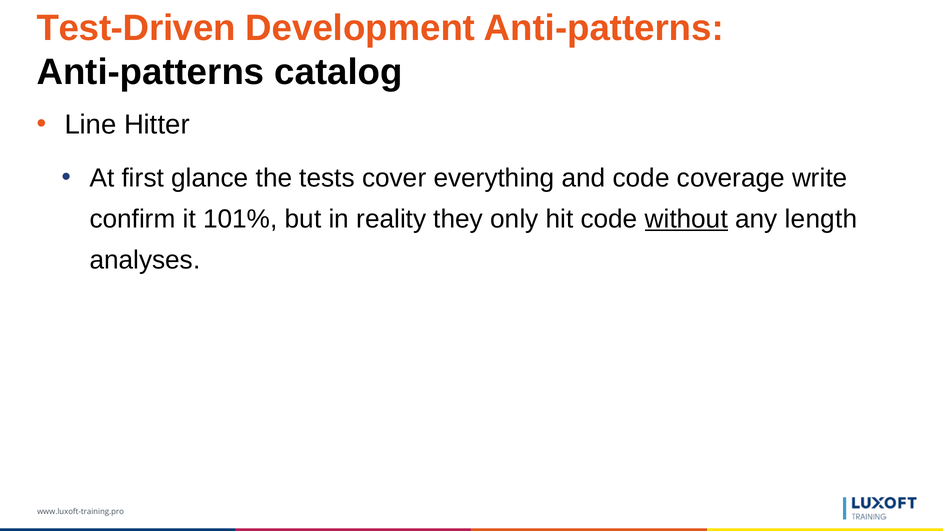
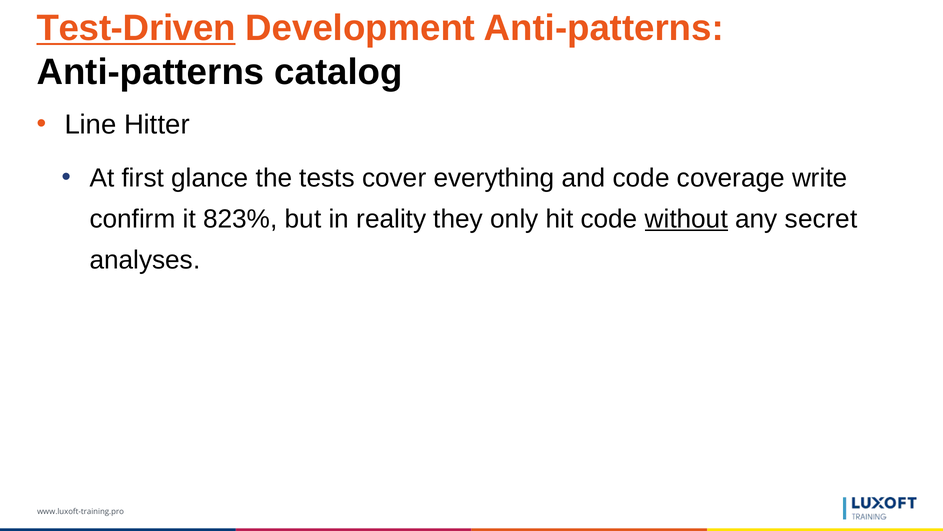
Test-Driven underline: none -> present (136, 28)
101%: 101% -> 823% (240, 219)
length: length -> secret (821, 219)
